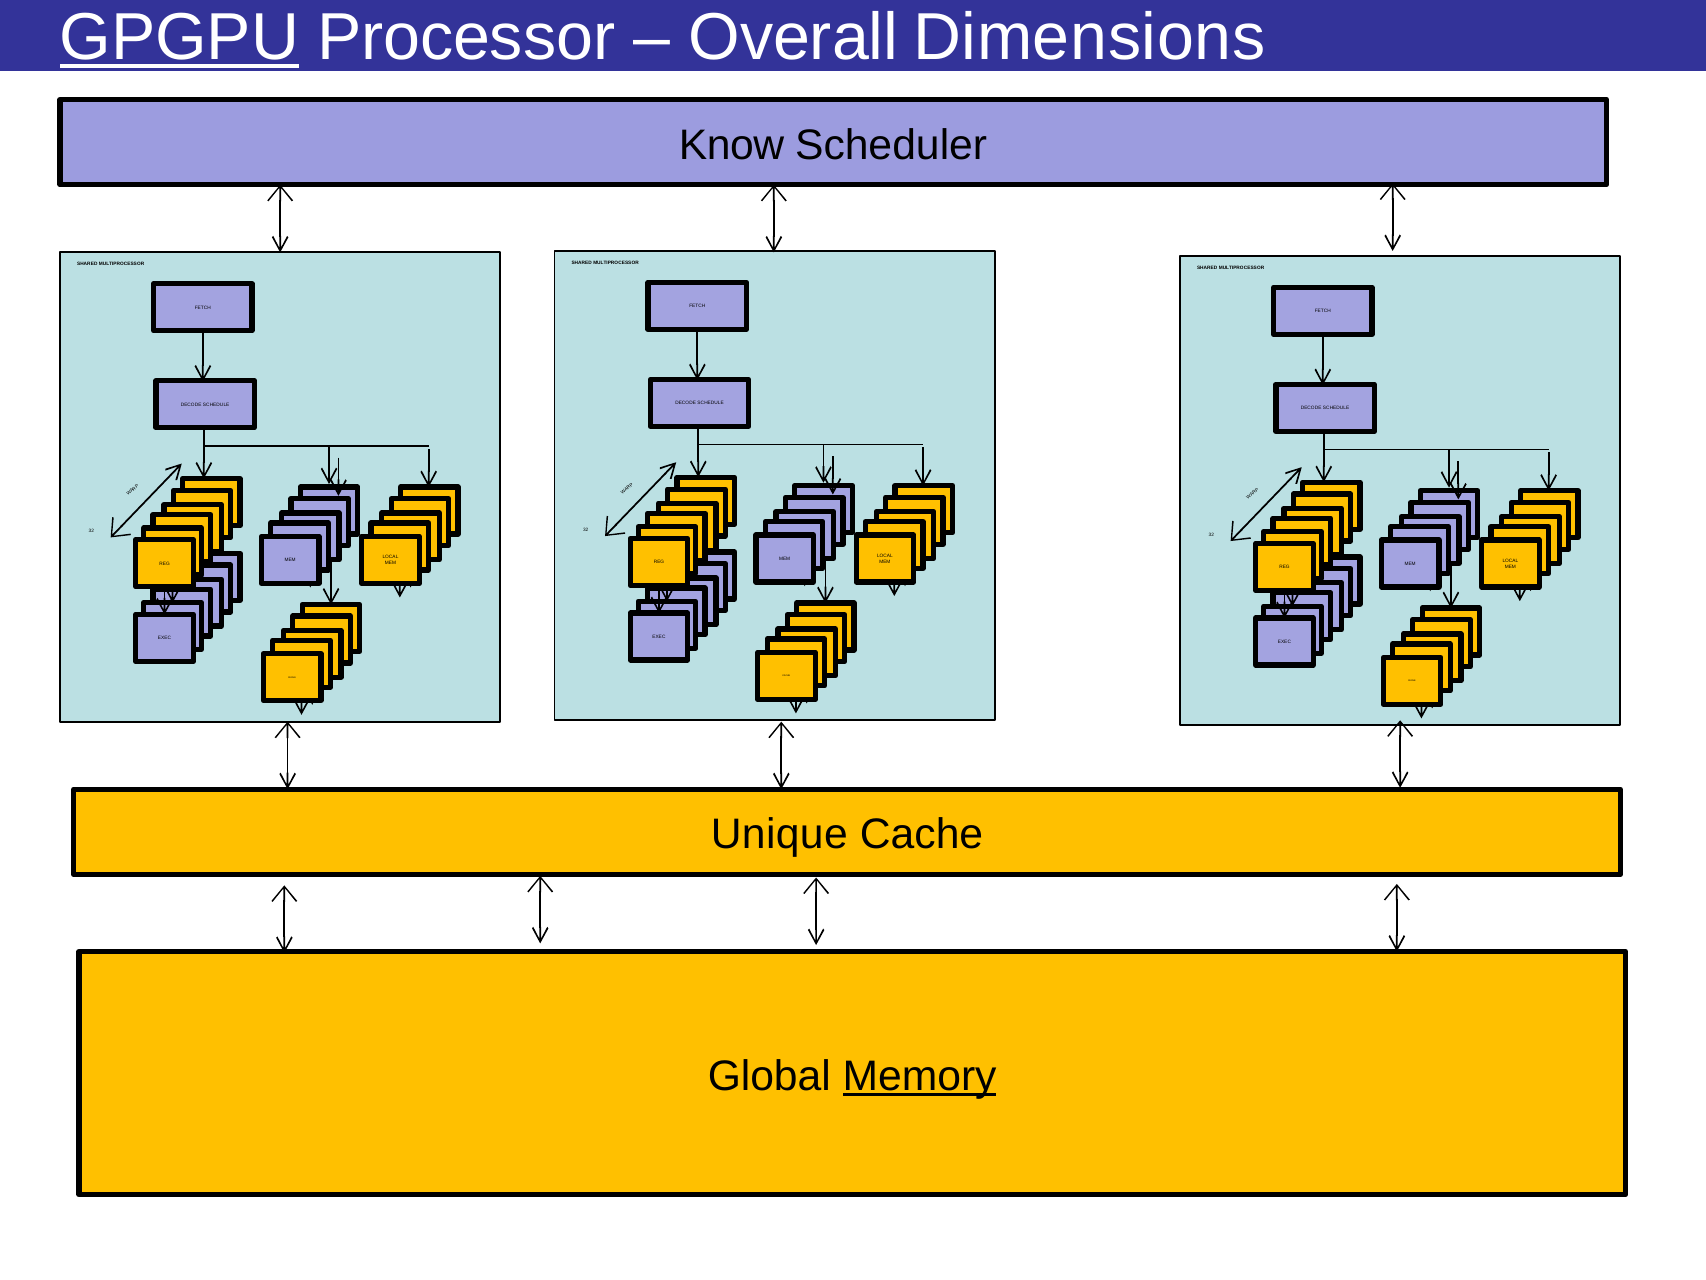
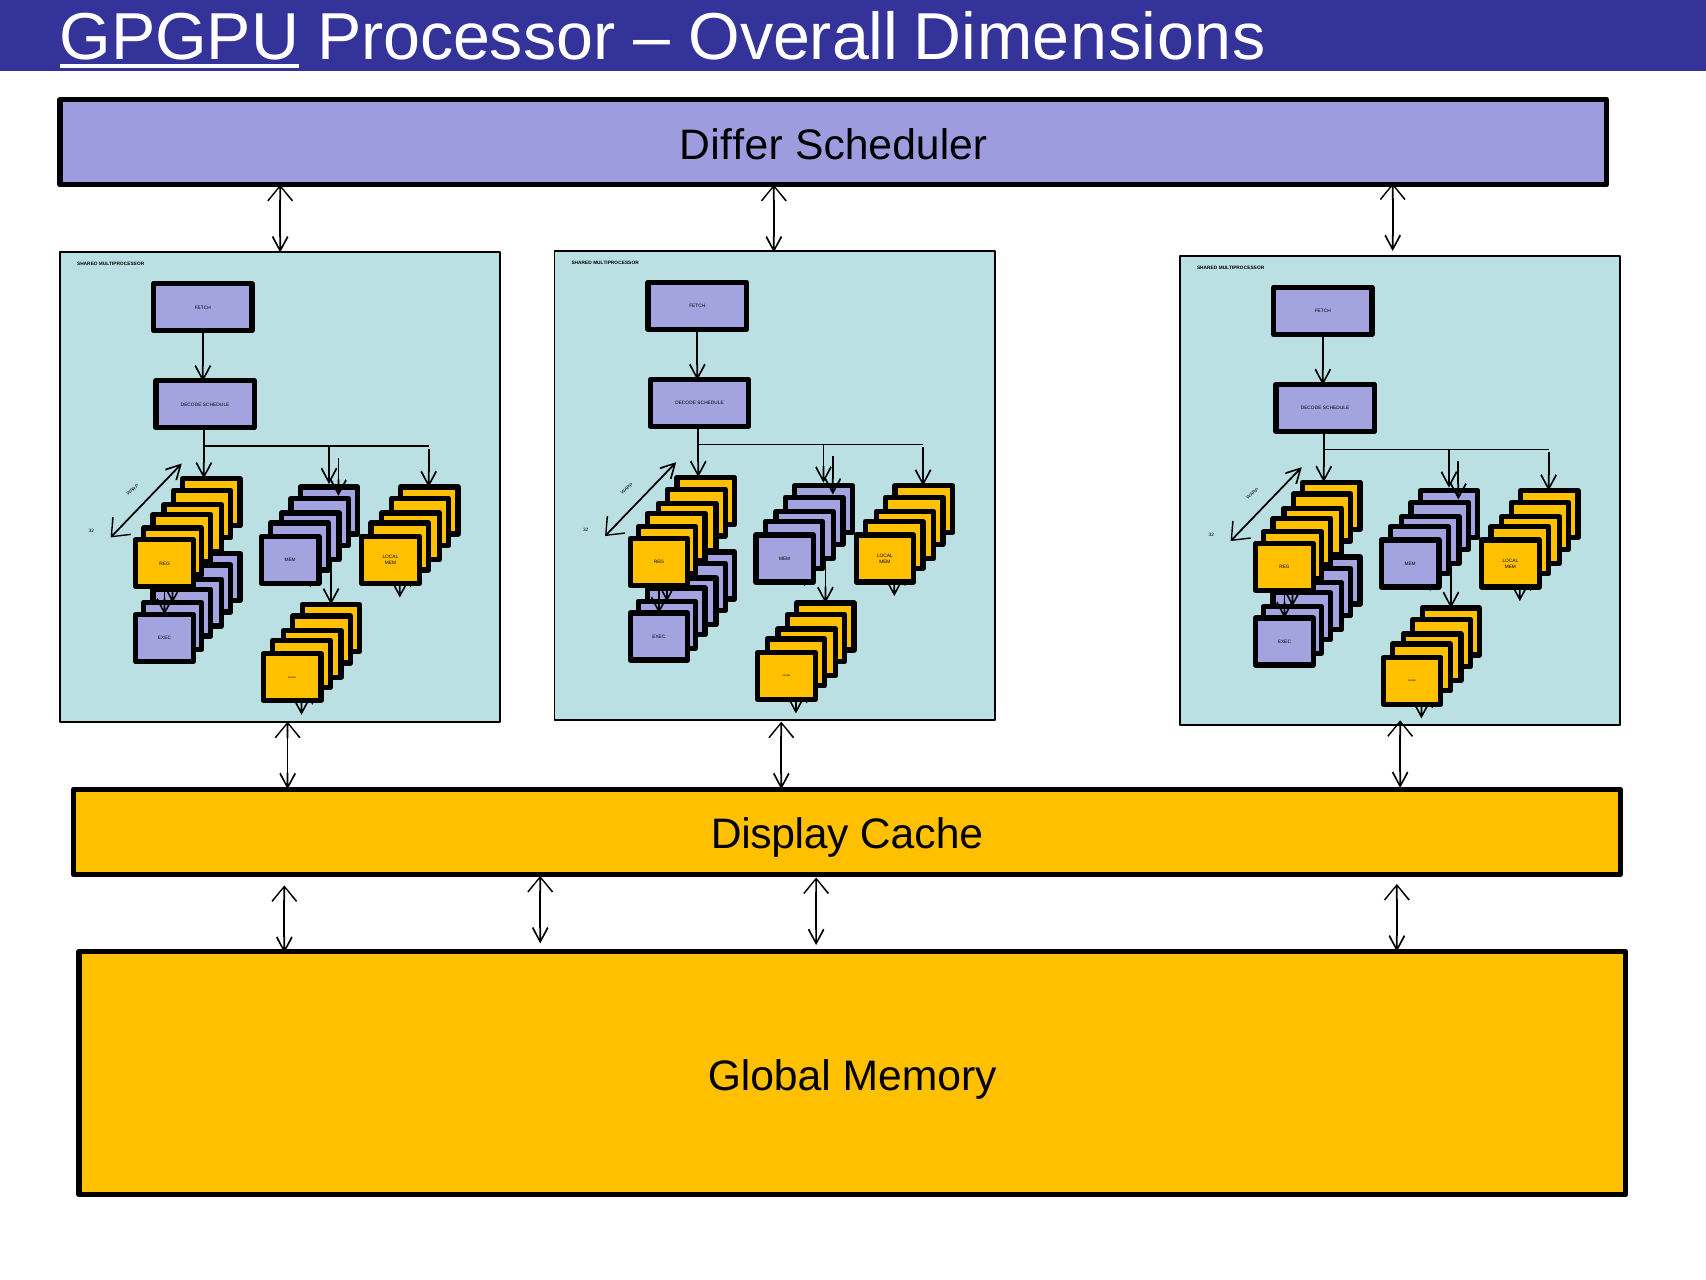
Know: Know -> Differ (731, 145)
Unique: Unique -> Display (780, 834)
Memory underline: present -> none (920, 1076)
